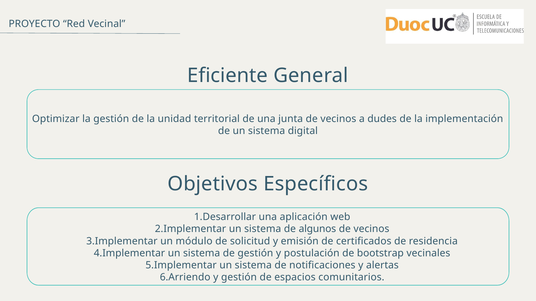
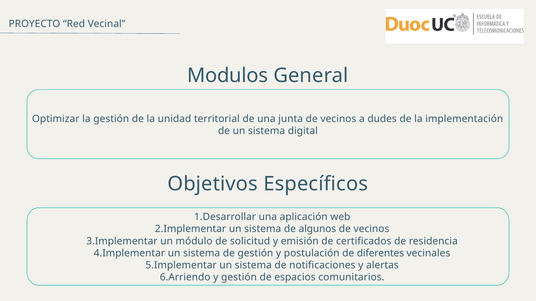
Eficiente: Eficiente -> Modulos (228, 76)
bootstrap: bootstrap -> diferentes (380, 253)
